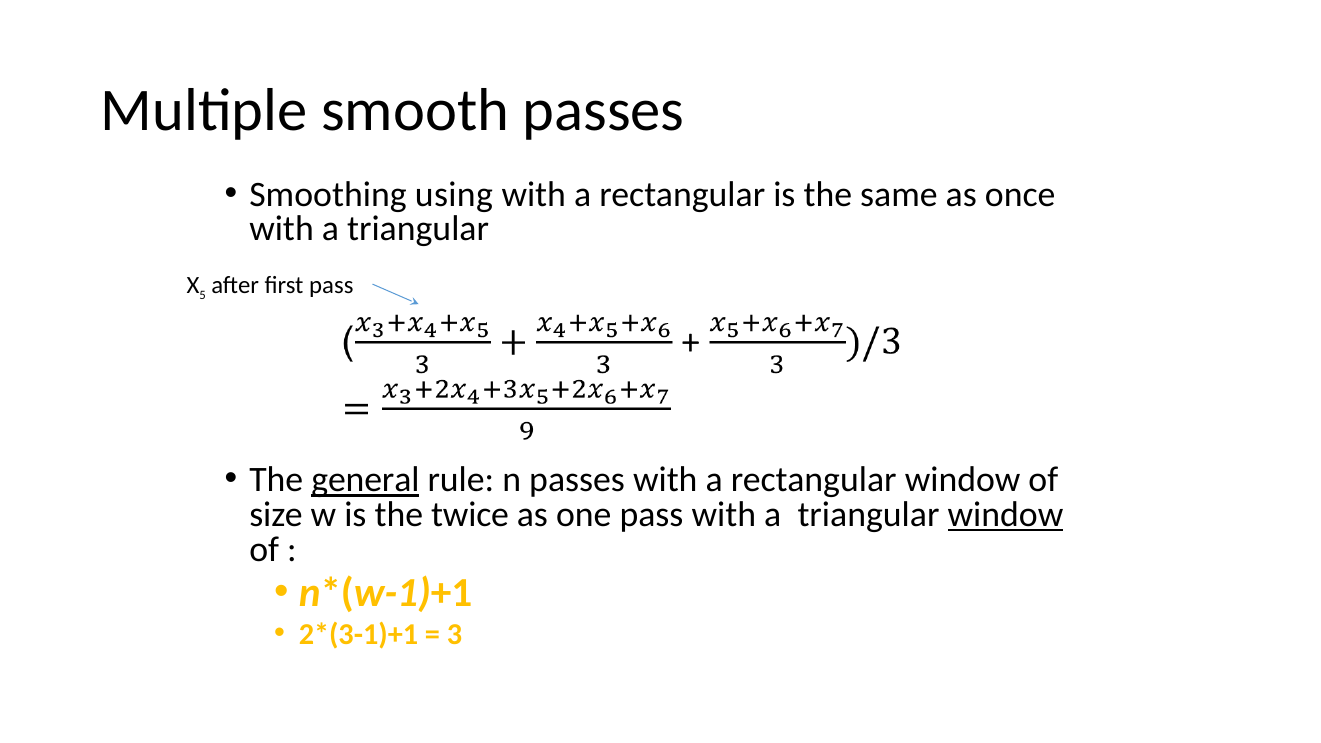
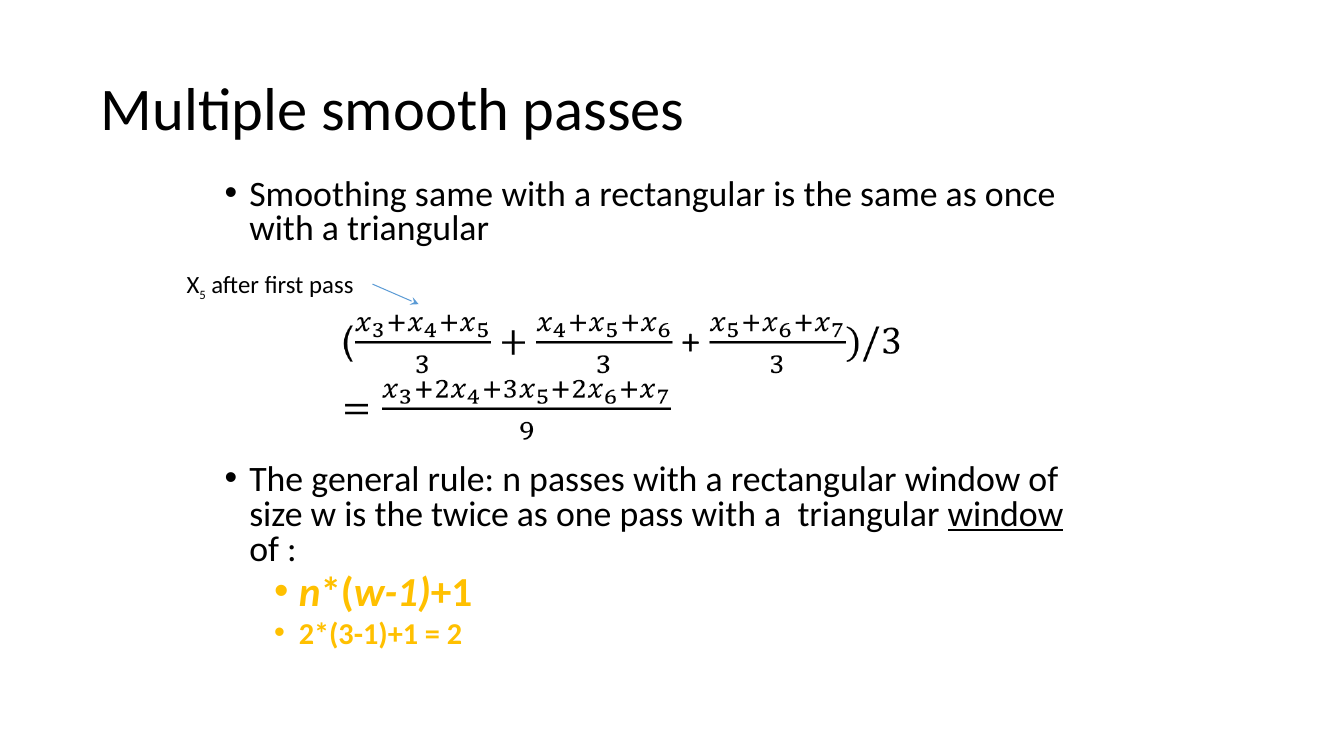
Smoothing using: using -> same (454, 194)
general underline: present -> none (365, 480)
3: 3 -> 2 (454, 634)
